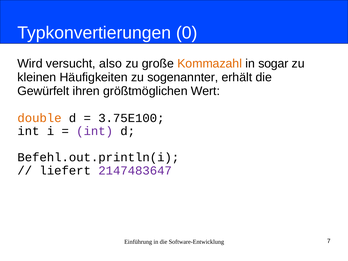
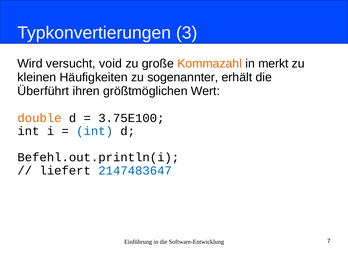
0: 0 -> 3 (187, 33)
also: also -> void (111, 64)
sogar: sogar -> merkt (273, 64)
Gewürfelt: Gewürfelt -> Überführt (43, 91)
int colour: purple -> blue (95, 131)
2147483647 colour: purple -> blue (135, 170)
